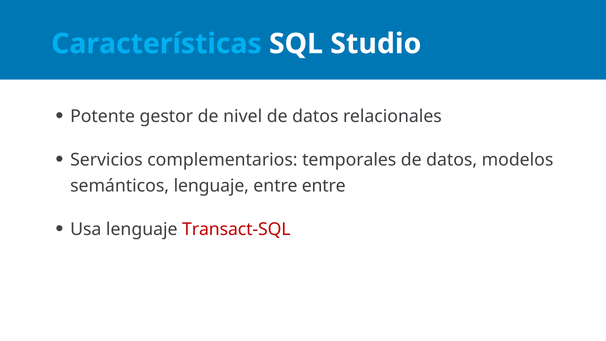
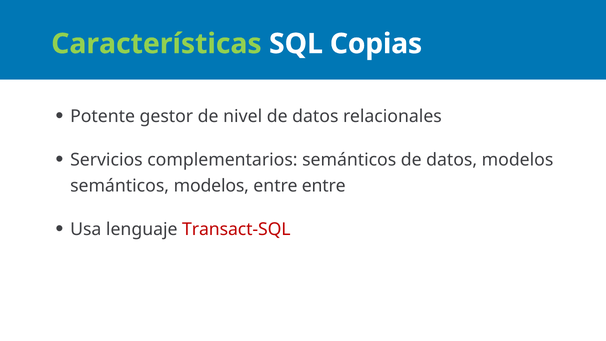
Características colour: light blue -> light green (156, 44)
Studio: Studio -> Copias (376, 44)
complementarios temporales: temporales -> semánticos (349, 160)
semánticos lenguaje: lenguaje -> modelos (211, 186)
